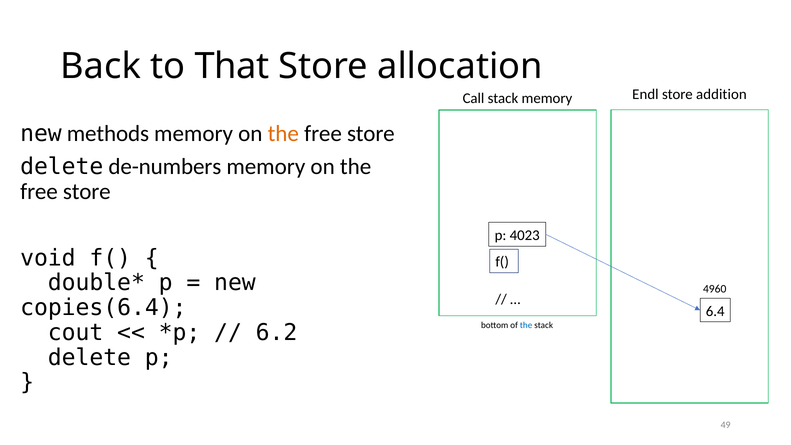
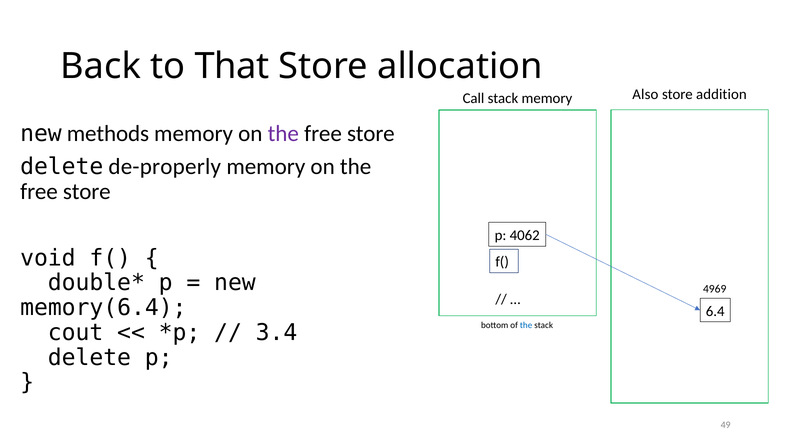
Endl: Endl -> Also (645, 94)
the colour: orange -> purple (283, 134)
de-numbers: de-numbers -> de-properly (165, 167)
4023: 4023 -> 4062 (525, 235)
4960: 4960 -> 4969 (715, 289)
copies(6.4: copies(6.4 -> memory(6.4 (103, 308)
6.2: 6.2 -> 3.4 (277, 333)
